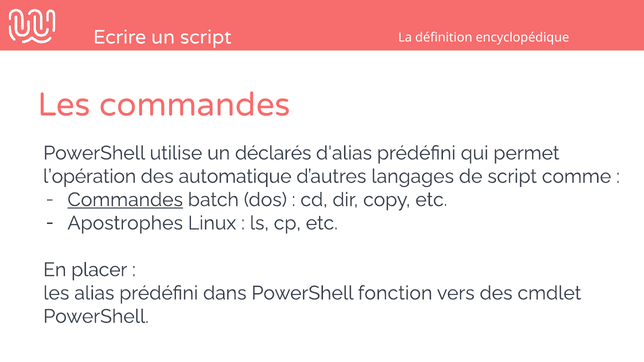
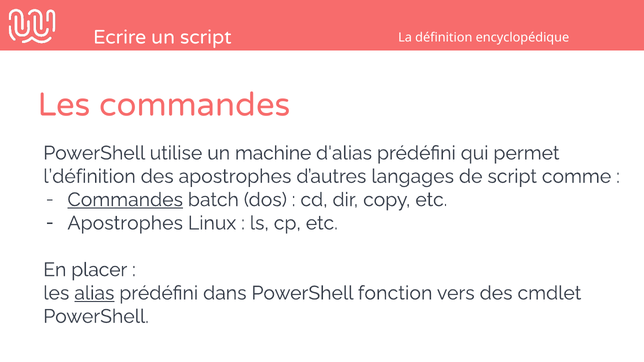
déclarés: déclarés -> machine (273, 153)
l’opération: l’opération -> l’définition (89, 177)
des automatique: automatique -> apostrophes (235, 177)
alias underline: none -> present (94, 293)
